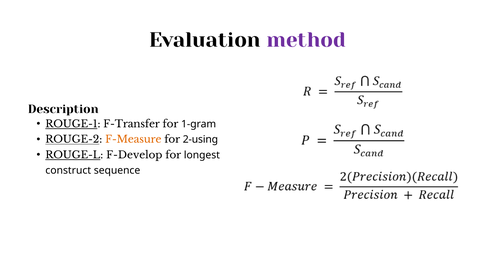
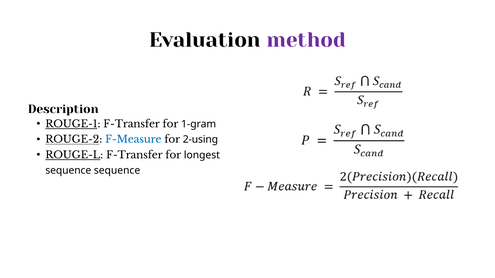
F-Measure colour: orange -> blue (133, 140)
ROUGE-L F-Develop: F-Develop -> F-Transfer (134, 155)
construct: construct -> sequence (68, 171)
